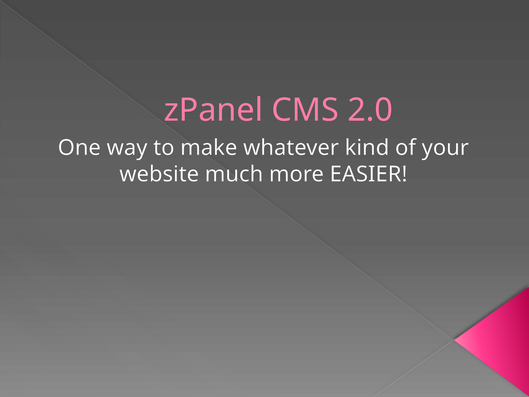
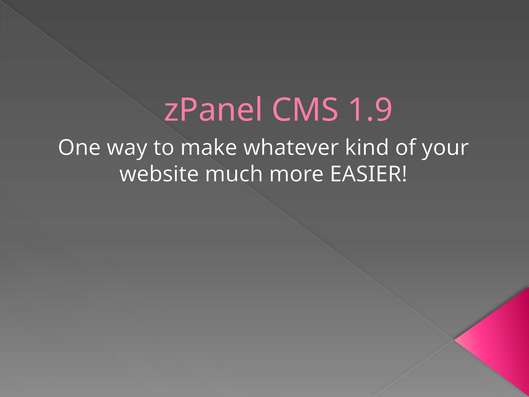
2.0: 2.0 -> 1.9 (370, 110)
